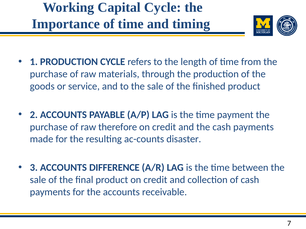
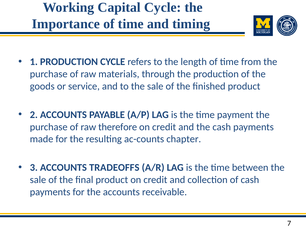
disaster: disaster -> chapter (184, 139)
DIFFERENCE: DIFFERENCE -> TRADEOFFS (114, 168)
